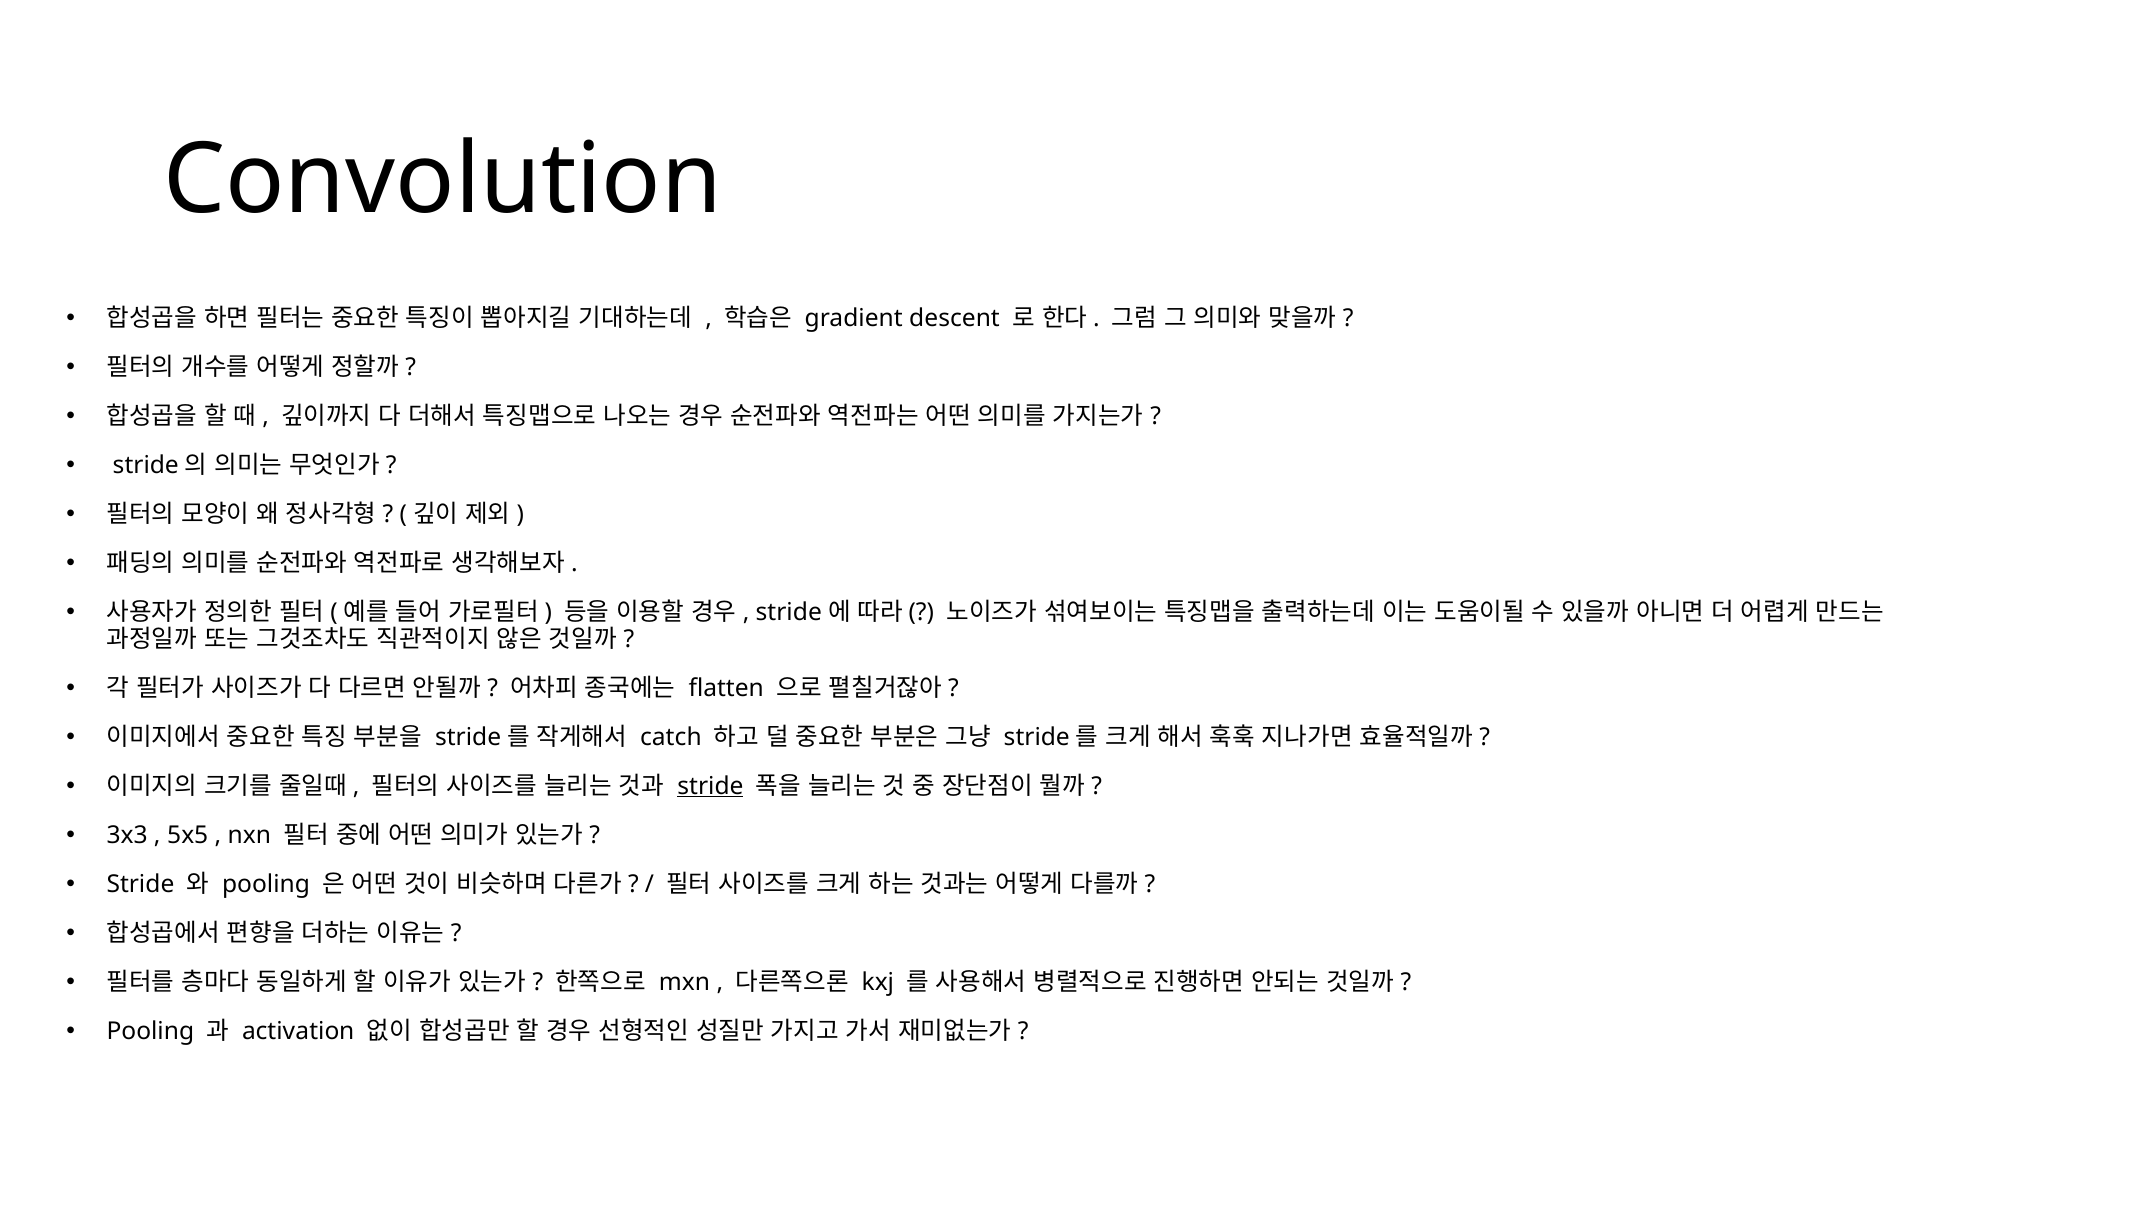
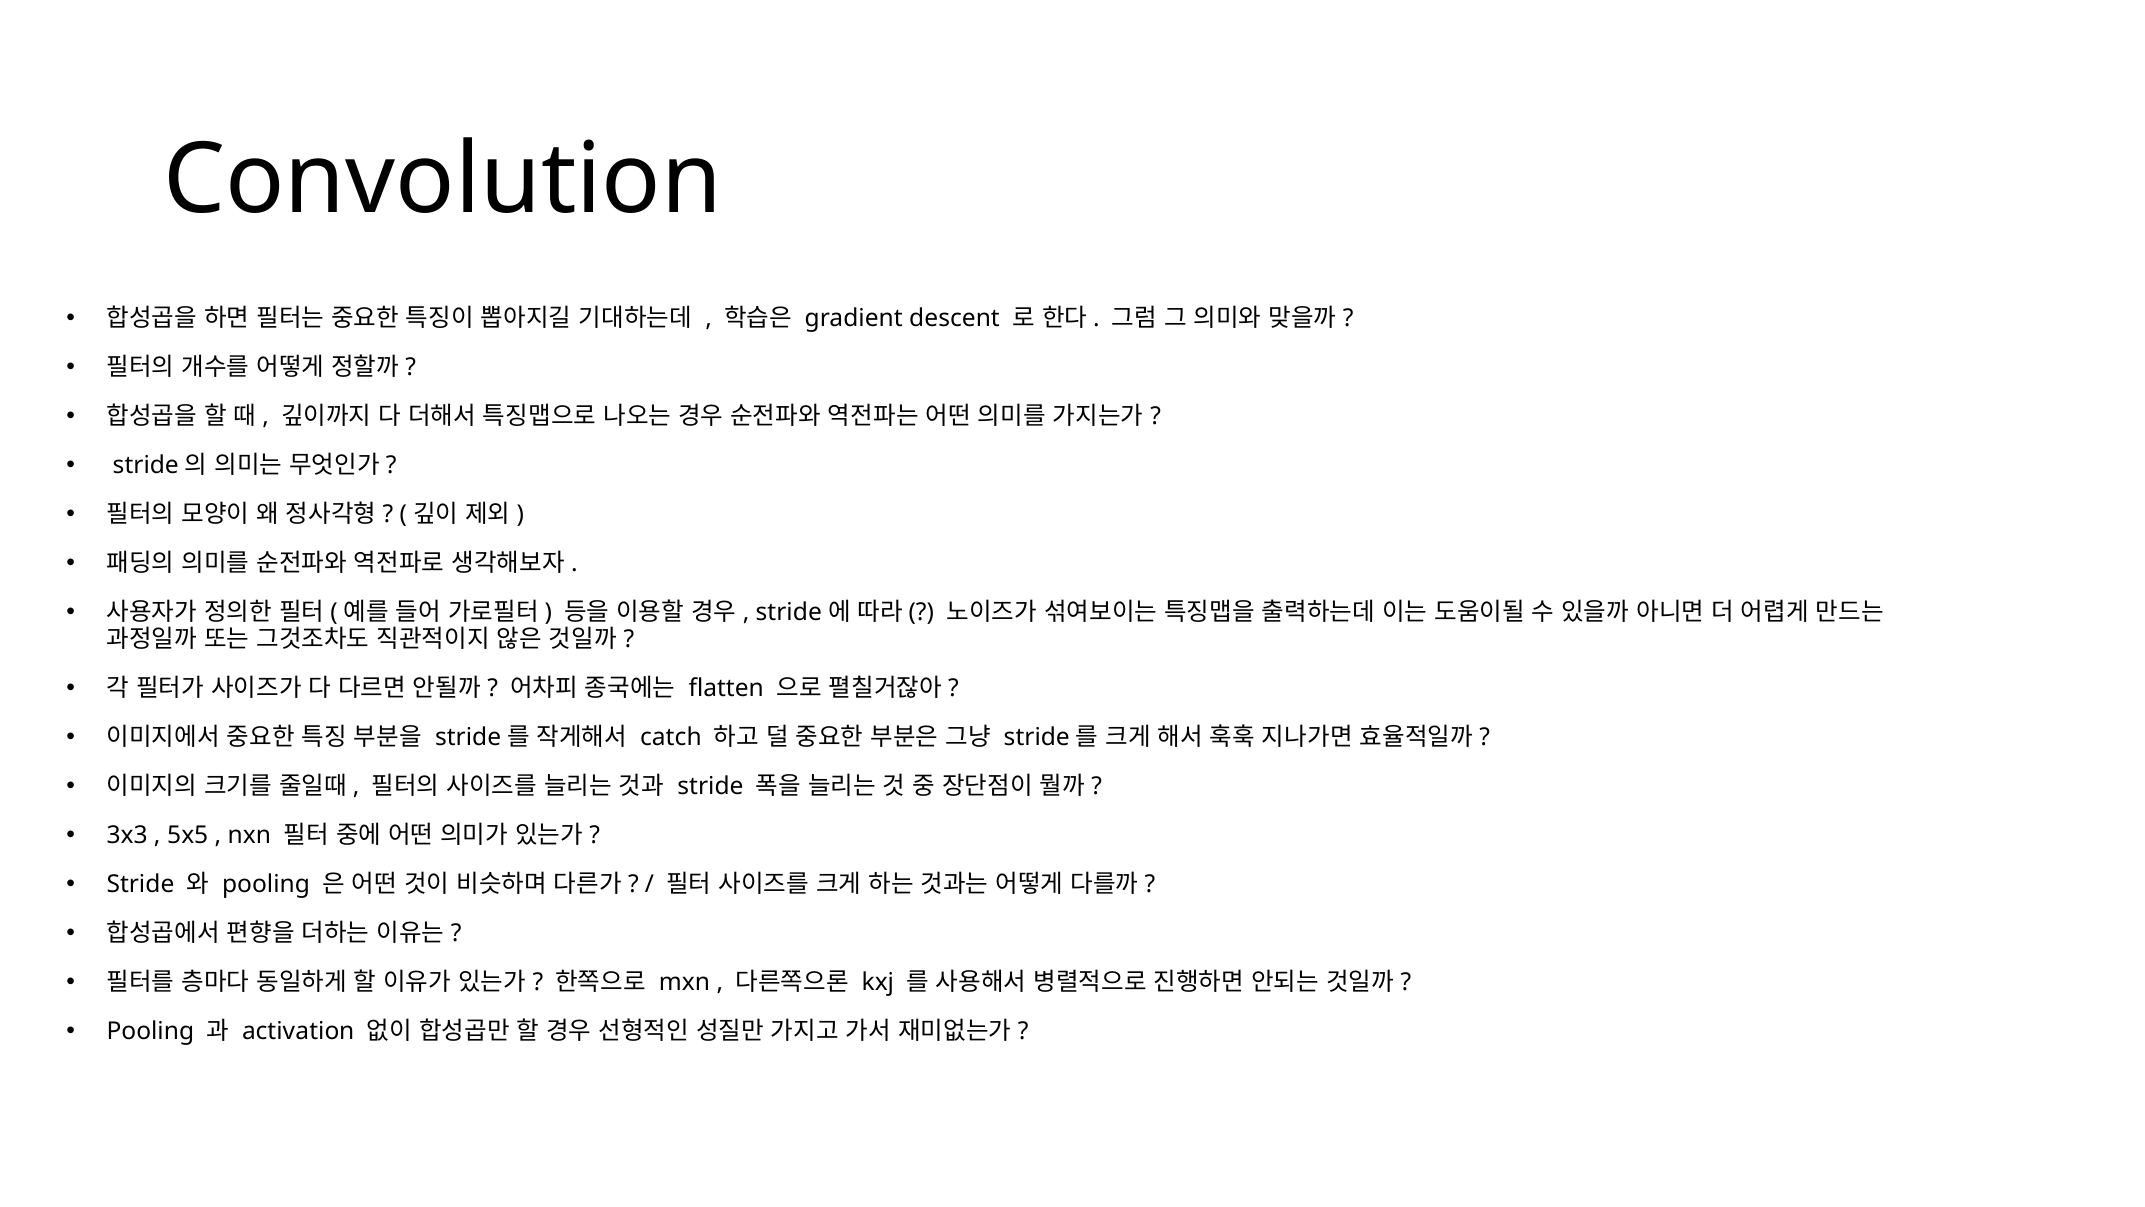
stride underline: present -> none (710, 786)
